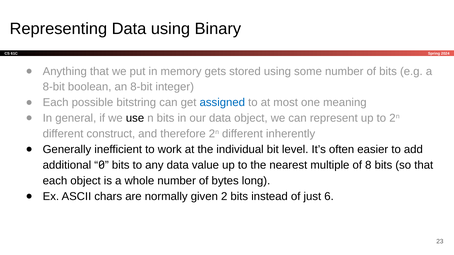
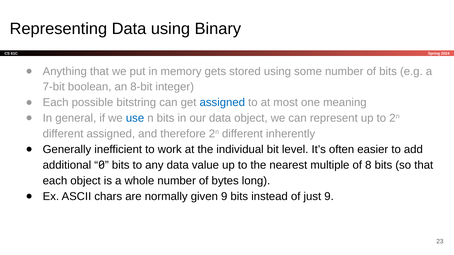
8-bit: 8-bit -> 7-bit (54, 87)
use colour: black -> blue (135, 118)
different construct: construct -> assigned (111, 134)
given 2: 2 -> 9 (224, 197)
just 6: 6 -> 9 (329, 197)
